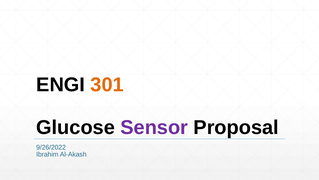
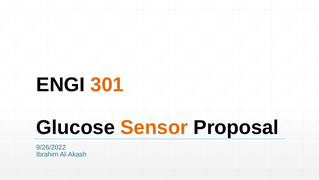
Sensor colour: purple -> orange (154, 127)
